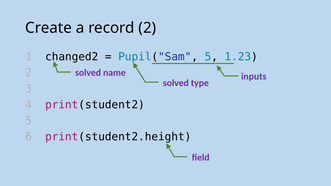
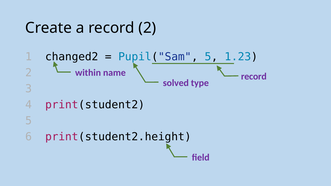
solved: solved -> within (88, 73)
inputs: inputs -> record (254, 77)
